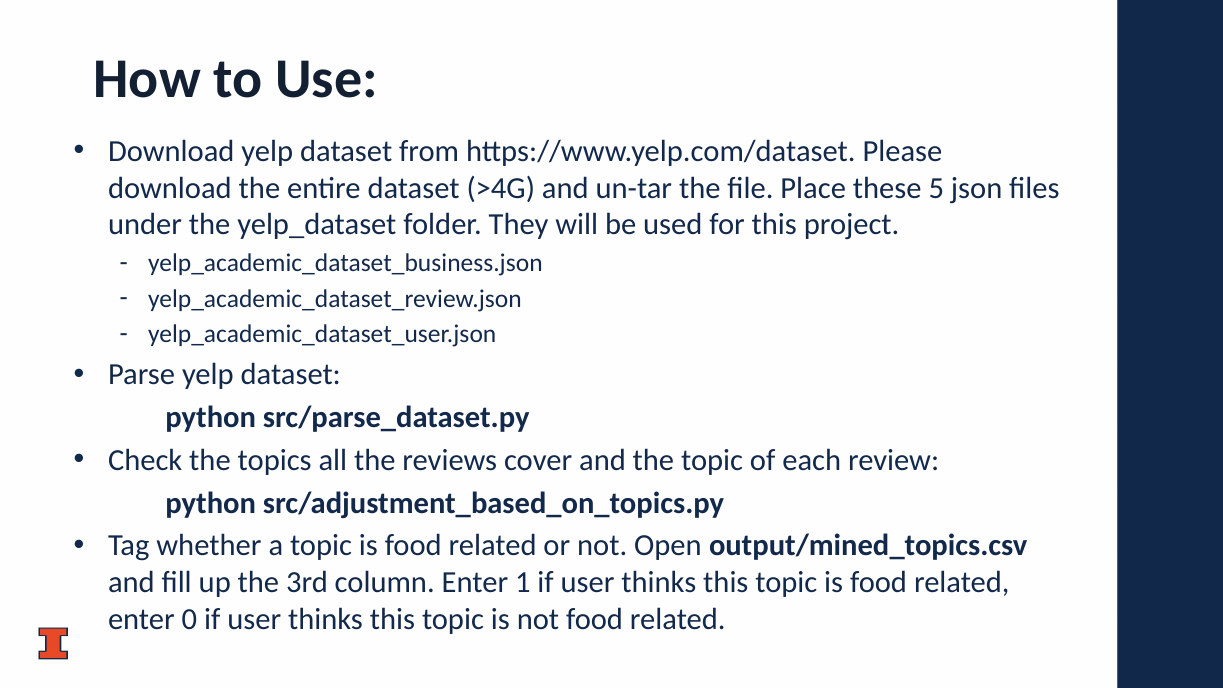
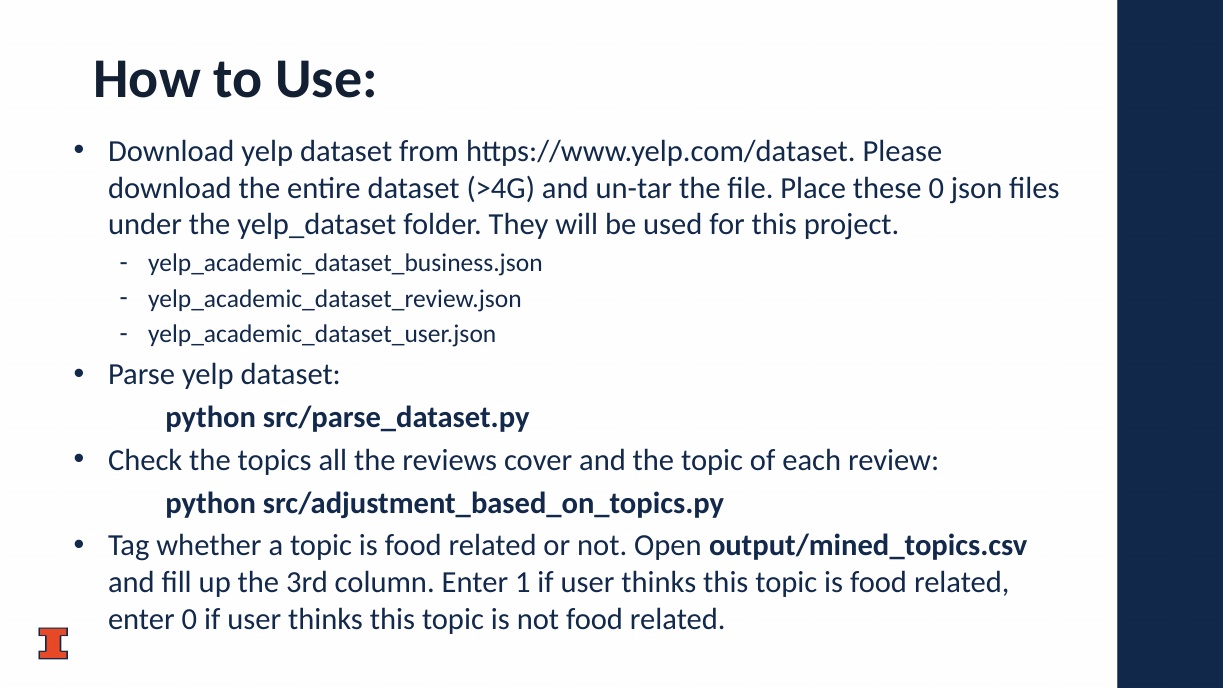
these 5: 5 -> 0 (936, 188)
